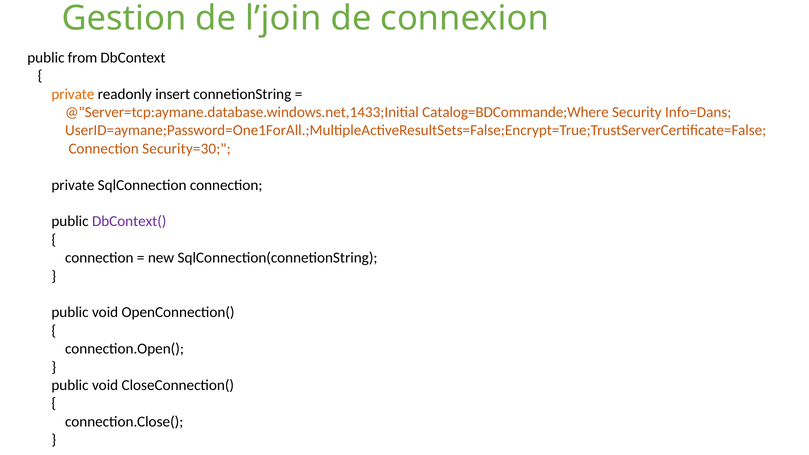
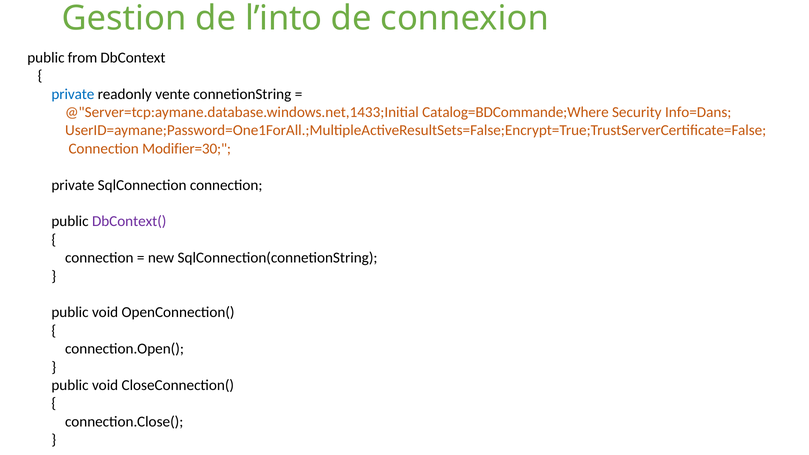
l’join: l’join -> l’into (284, 19)
private colour: orange -> blue (73, 94)
insert: insert -> vente (173, 94)
Security=30: Security=30 -> Modifier=30 (187, 149)
